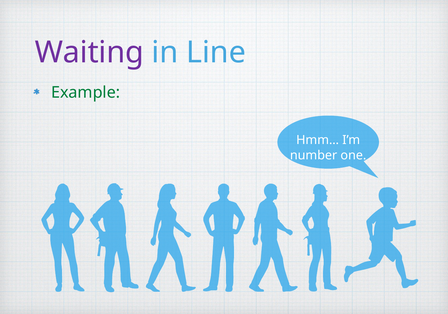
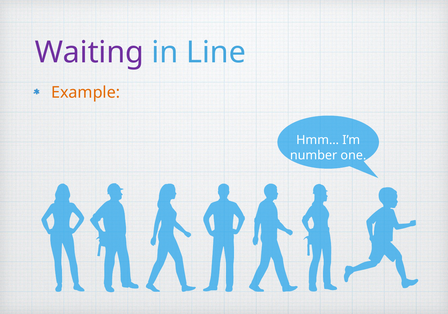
Example colour: green -> orange (86, 92)
